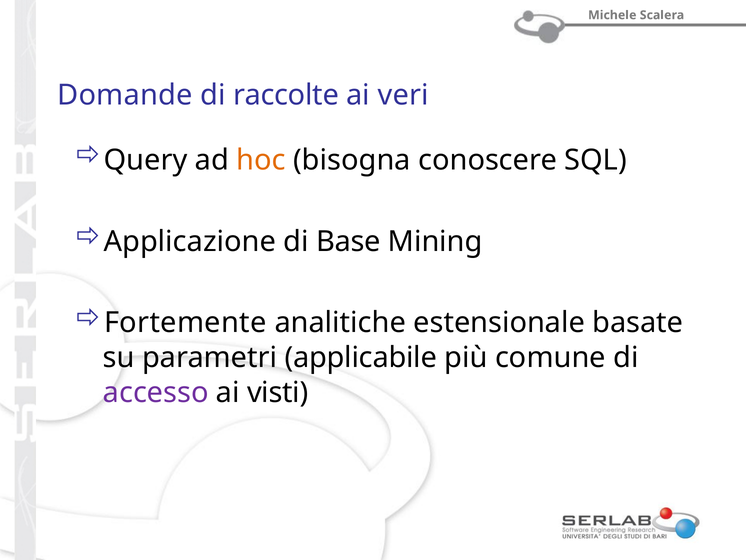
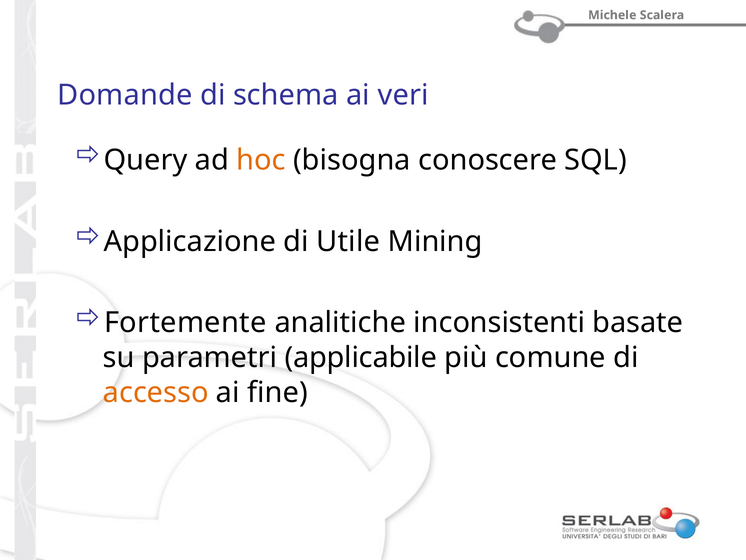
raccolte: raccolte -> schema (286, 95)
Base: Base -> Utile (348, 241)
estensionale: estensionale -> inconsistenti (499, 323)
accesso colour: purple -> orange (156, 392)
visti: visti -> fine (278, 392)
